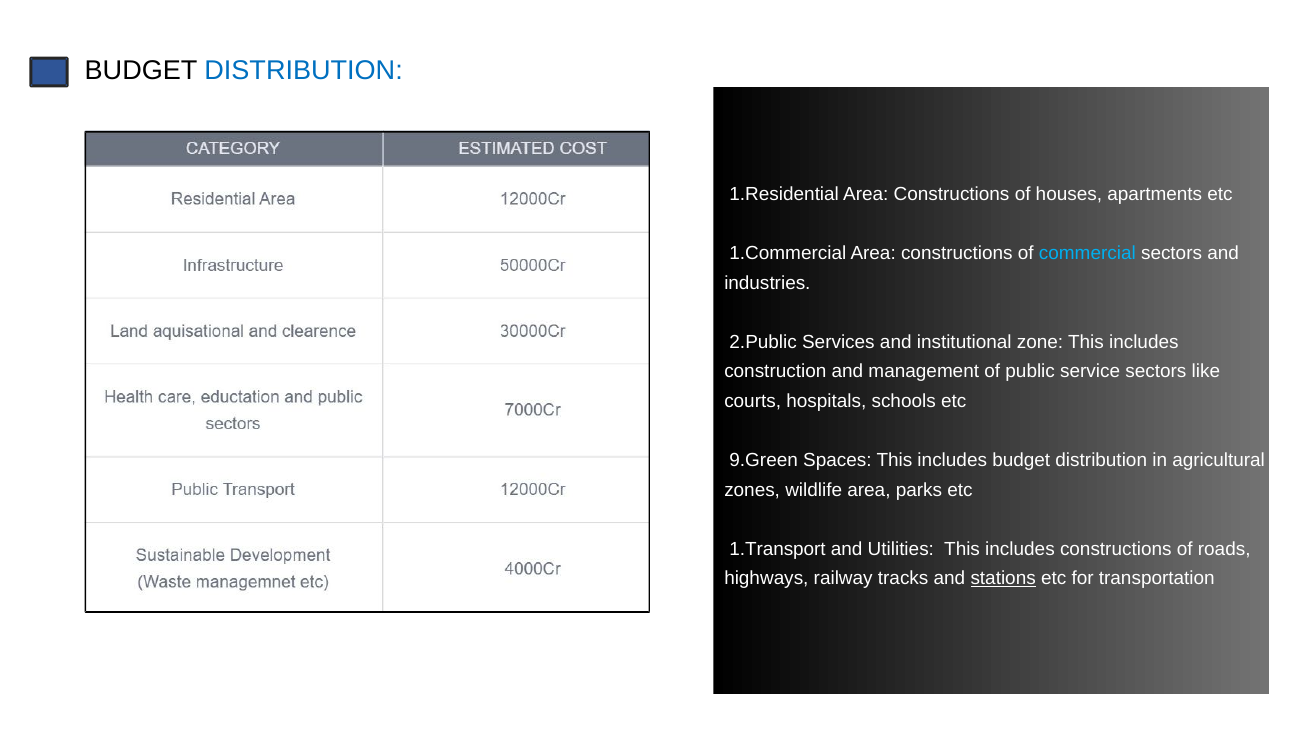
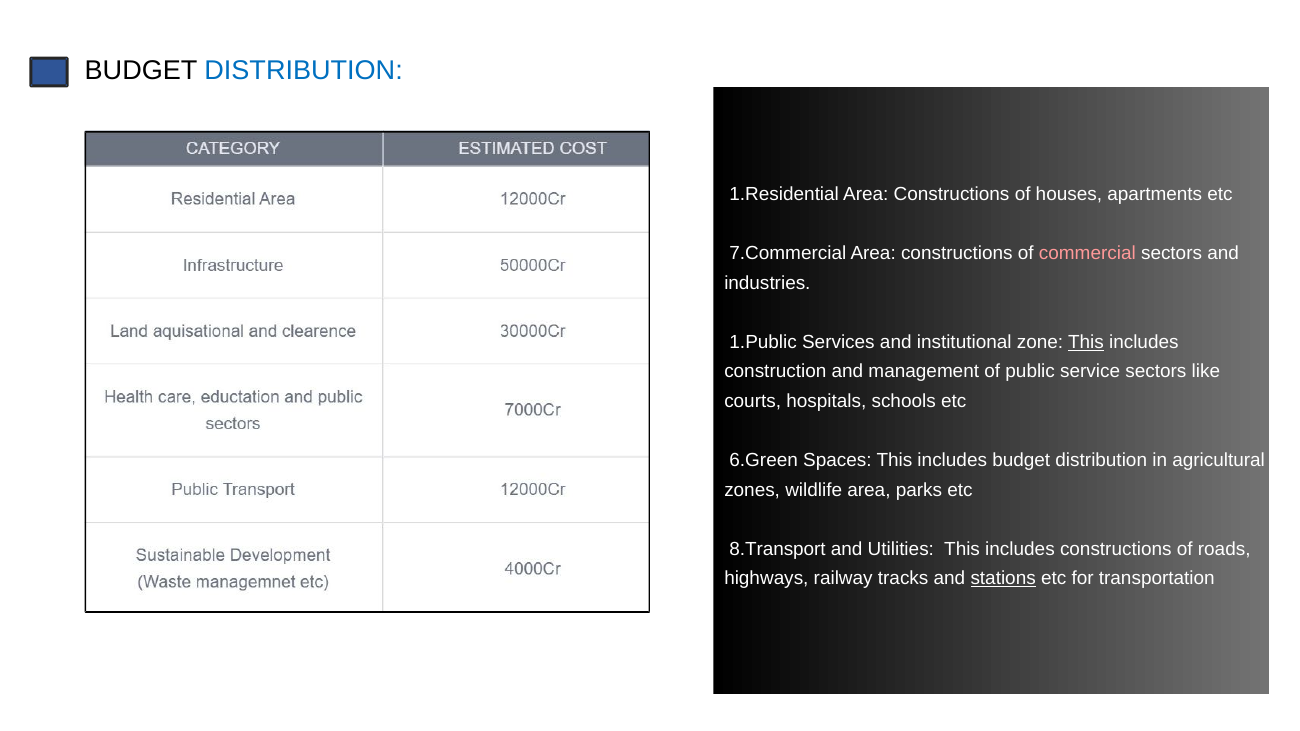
1.Commercial: 1.Commercial -> 7.Commercial (788, 254)
commercial colour: light blue -> pink (1087, 254)
2.Public: 2.Public -> 1.Public (763, 342)
This underline: none -> present (1086, 342)
9.Green: 9.Green -> 6.Green (764, 461)
1.Transport: 1.Transport -> 8.Transport (778, 549)
